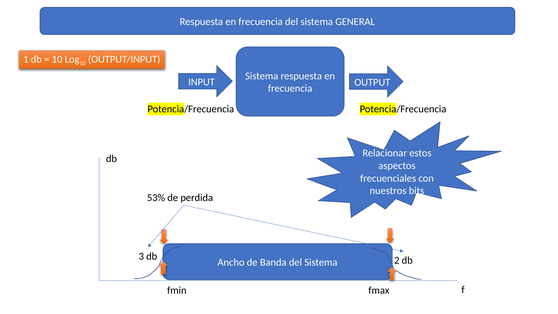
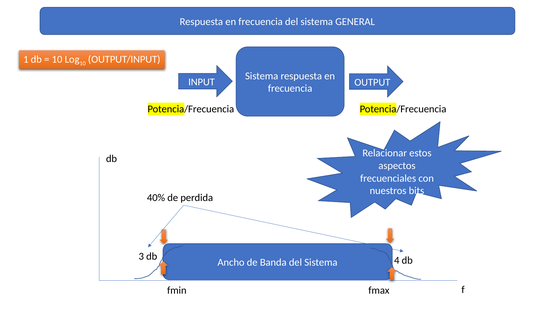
53%: 53% -> 40% (156, 197)
2: 2 -> 4 (397, 260)
